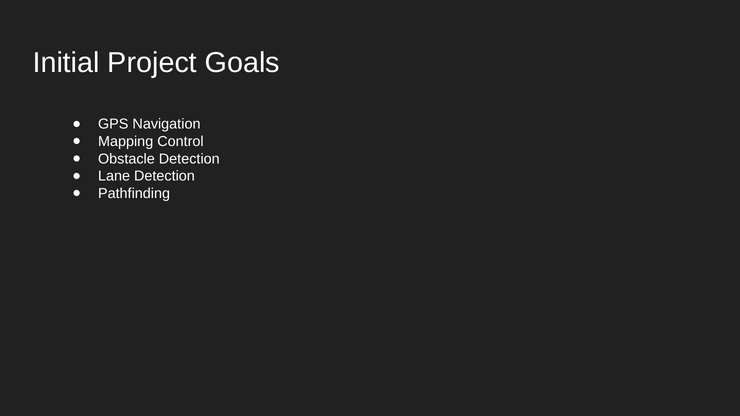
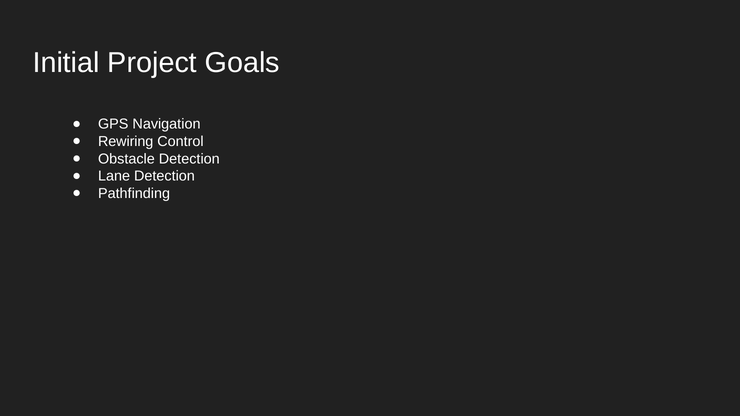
Mapping: Mapping -> Rewiring (126, 142)
